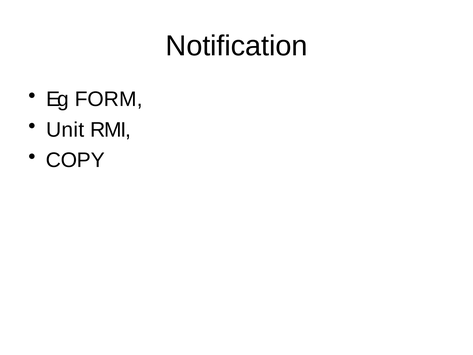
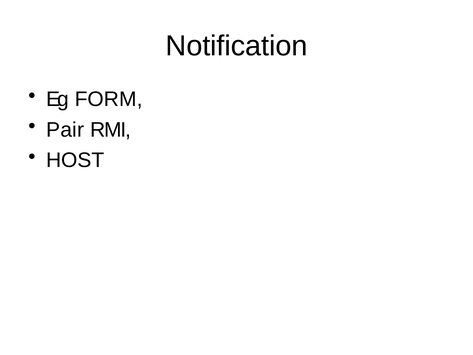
Unit: Unit -> Pair (65, 130)
COPY: COPY -> HOST (75, 160)
